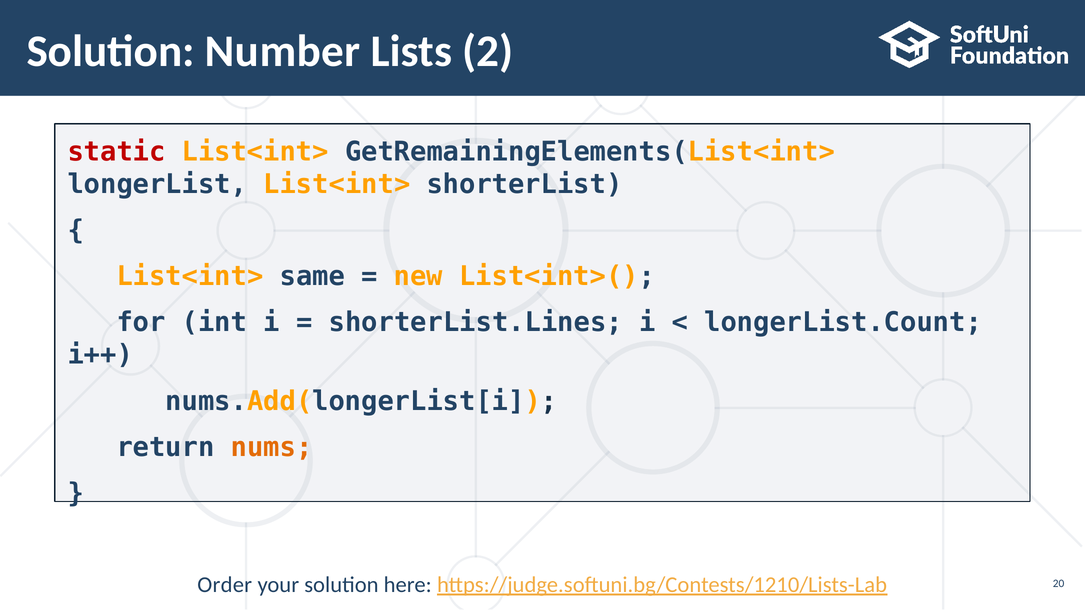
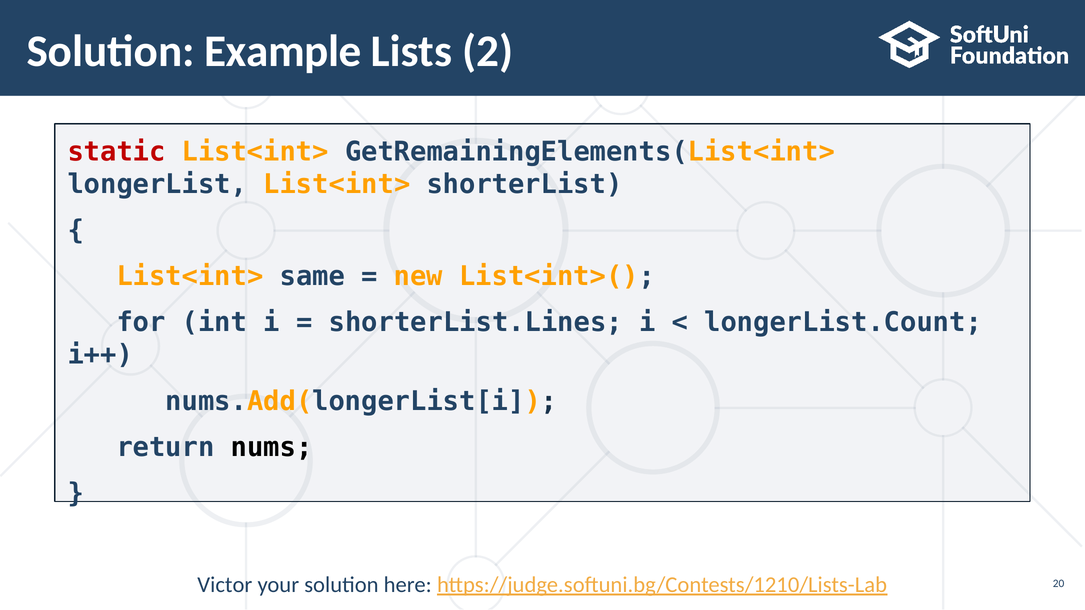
Number: Number -> Example (283, 51)
nums colour: orange -> black (272, 447)
Order: Order -> Victor (225, 585)
